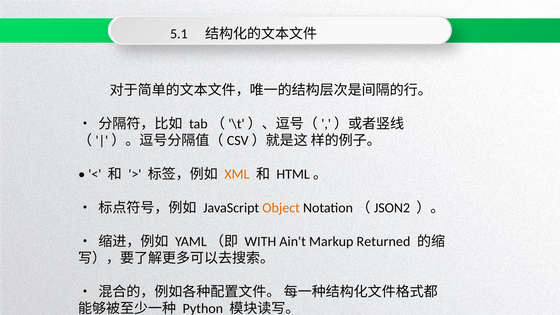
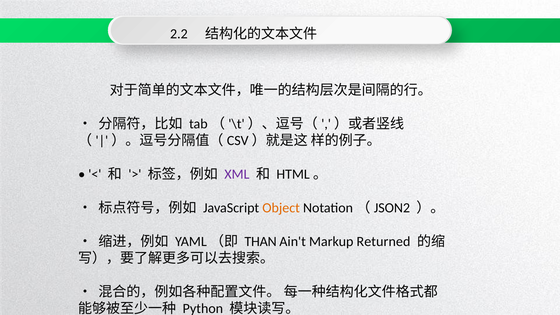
5.1: 5.1 -> 2.2 (179, 34)
XML colour: orange -> purple (237, 174)
WITH: WITH -> THAN (261, 241)
